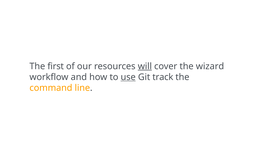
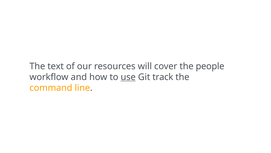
first: first -> text (56, 66)
will underline: present -> none (145, 66)
wizard: wizard -> people (210, 66)
